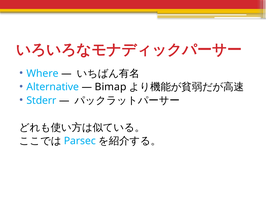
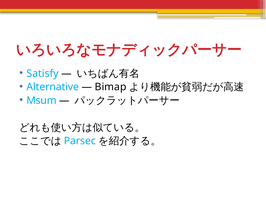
Where: Where -> Satisfy (43, 74)
Stderr: Stderr -> Msum (42, 101)
